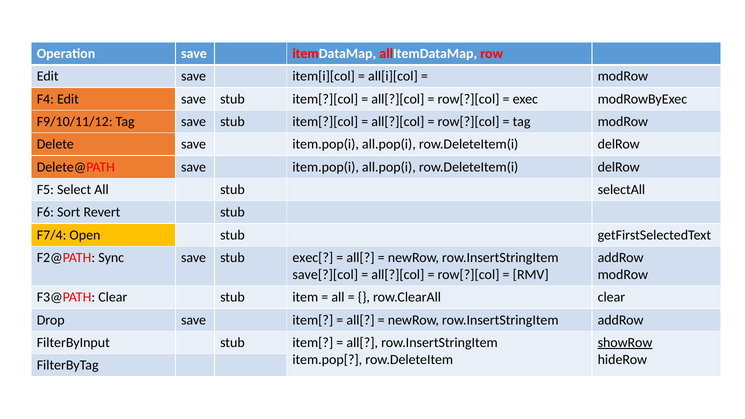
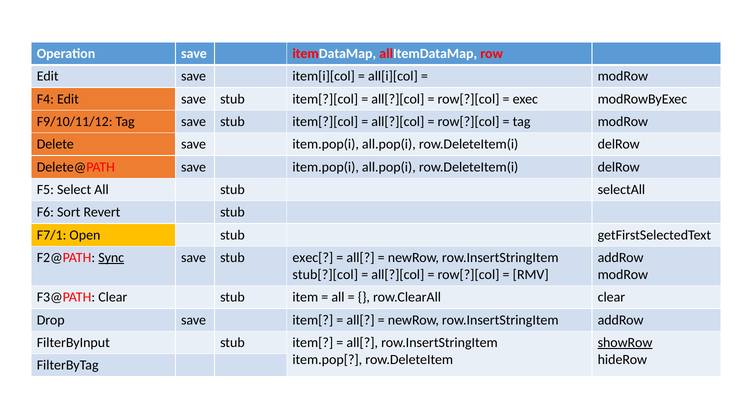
F7/4: F7/4 -> F7/1 (52, 235)
Sync underline: none -> present (111, 258)
save[?][col: save[?][col -> stub[?][col (325, 275)
